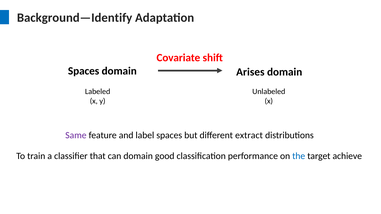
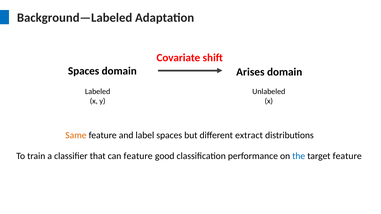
Background—Identify: Background—Identify -> Background—Labeled (75, 18)
Same colour: purple -> orange (76, 135)
can domain: domain -> feature (138, 156)
target achieve: achieve -> feature (347, 156)
